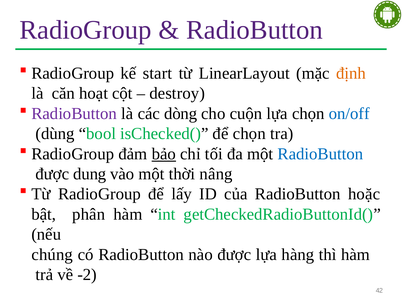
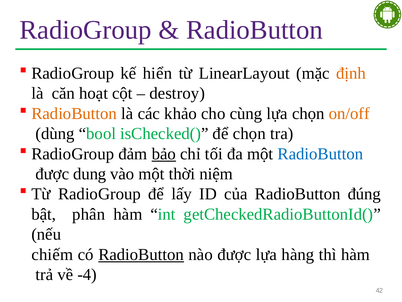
start: start -> hiển (157, 73)
RadioButton colour: purple -> orange (74, 113)
dòng: dòng -> khảo (181, 113)
cuộn: cuộn -> cùng (246, 113)
on/off colour: blue -> orange (349, 113)
nâng: nâng -> niệm (216, 174)
hoặc: hoặc -> đúng (364, 194)
chúng: chúng -> chiếm (52, 254)
RadioButton underline: none -> present (141, 254)
-2: -2 -> -4 (87, 274)
